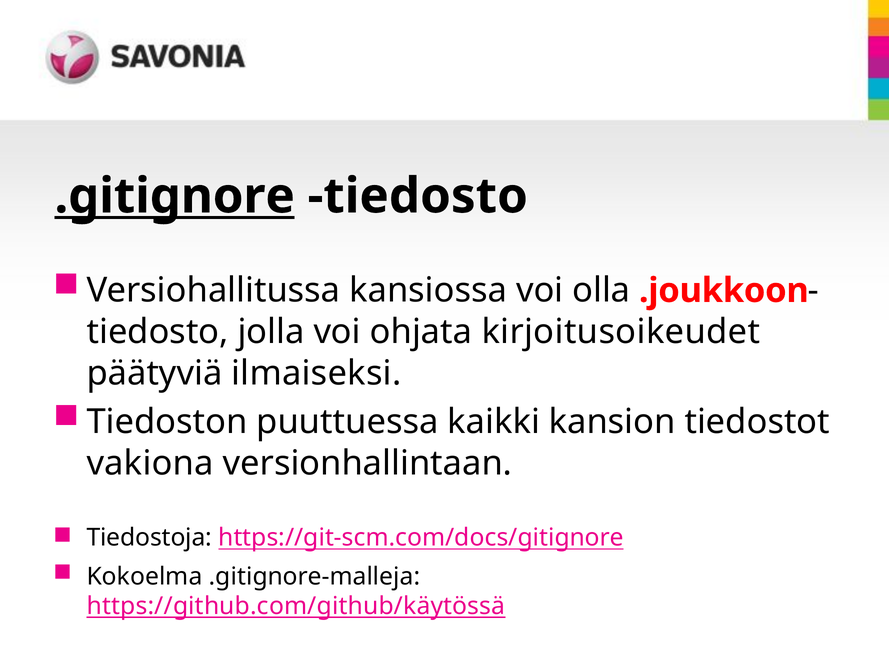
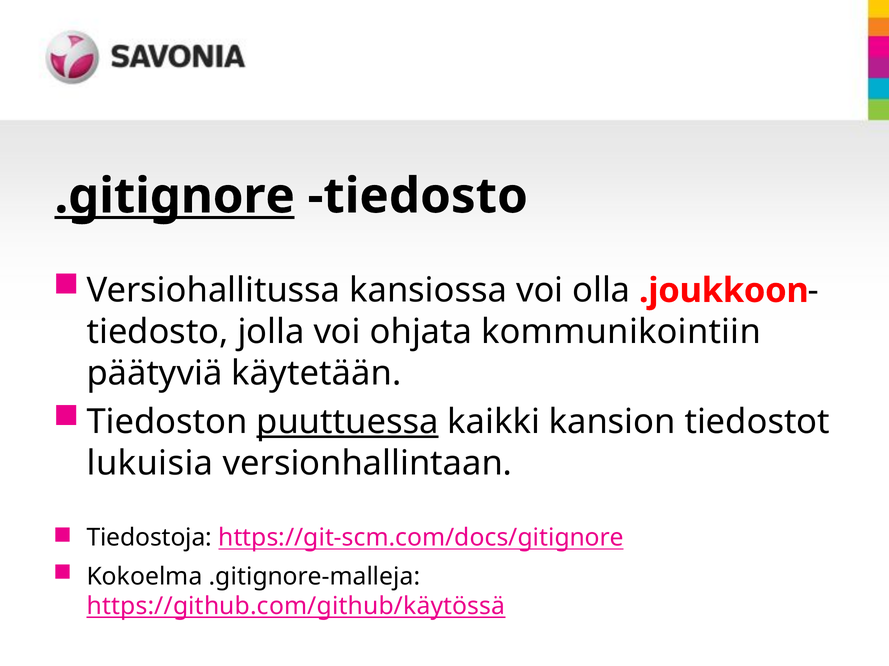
kirjoitusoikeudet: kirjoitusoikeudet -> kommunikointiin (621, 332)
ilmaiseksi: ilmaiseksi -> käytetään (316, 374)
puuttuessa underline: none -> present (347, 422)
vakiona: vakiona -> lukuisia (150, 464)
